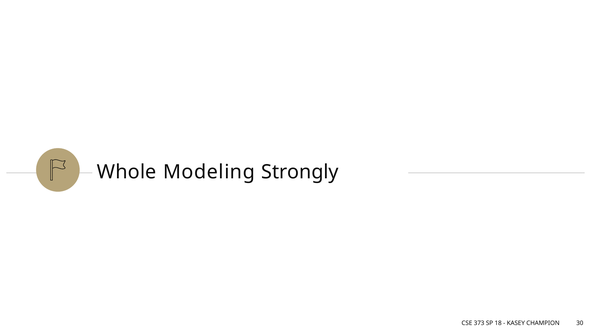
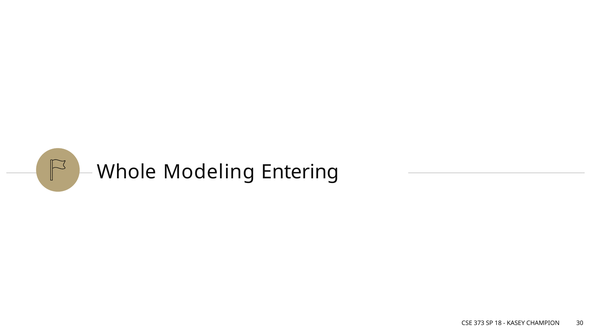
Strongly: Strongly -> Entering (300, 172)
